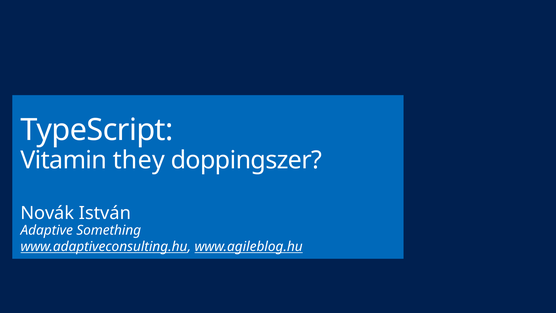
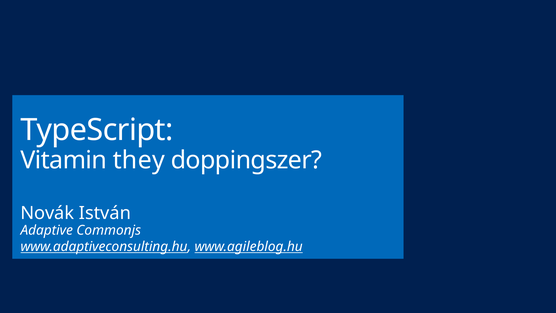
Something: Something -> Commonjs (109, 230)
